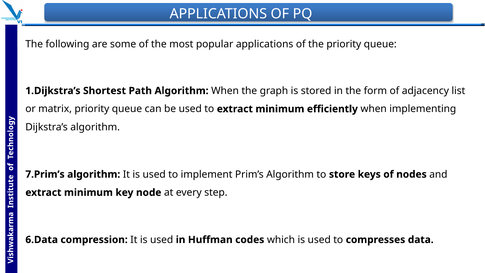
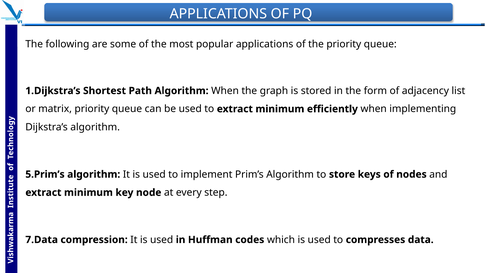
7.Prim’s: 7.Prim’s -> 5.Prim’s (45, 174)
6.Data: 6.Data -> 7.Data (42, 240)
